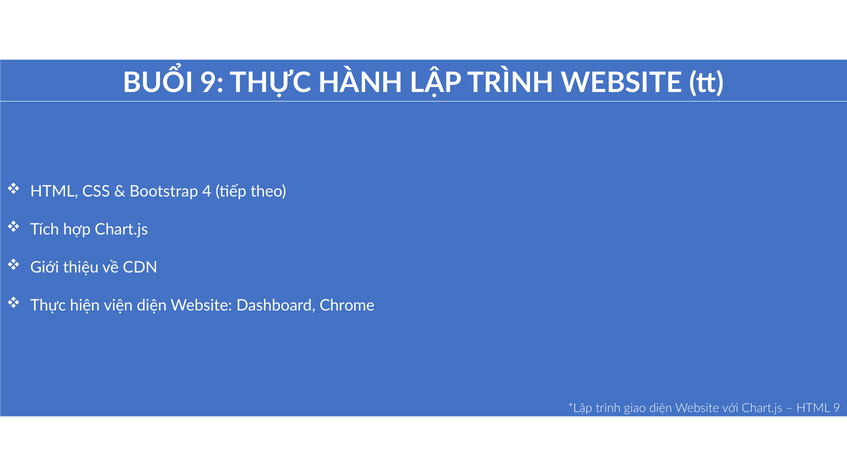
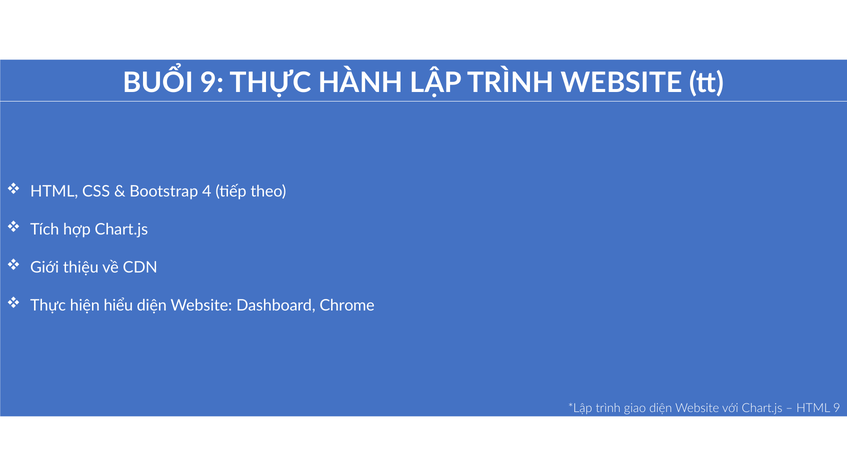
viện: viện -> hiểu (118, 306)
